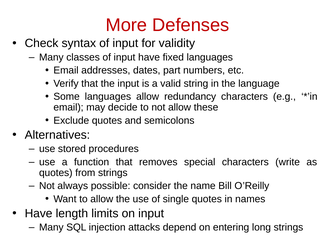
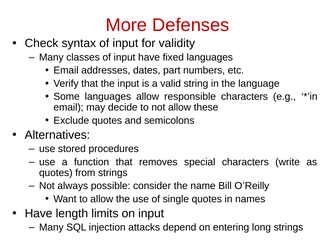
redundancy: redundancy -> responsible (190, 96)
